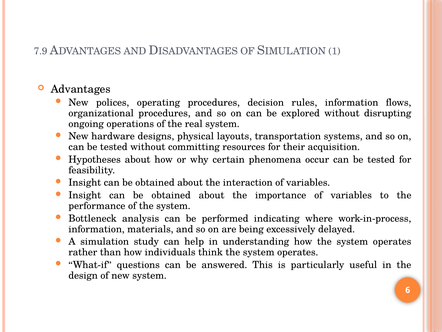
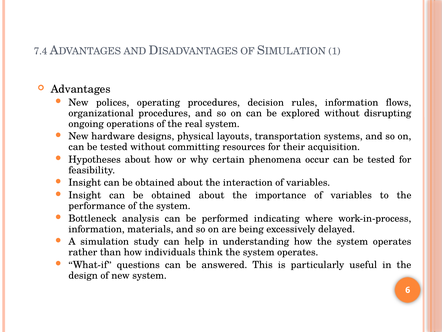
7.9: 7.9 -> 7.4 (41, 51)
